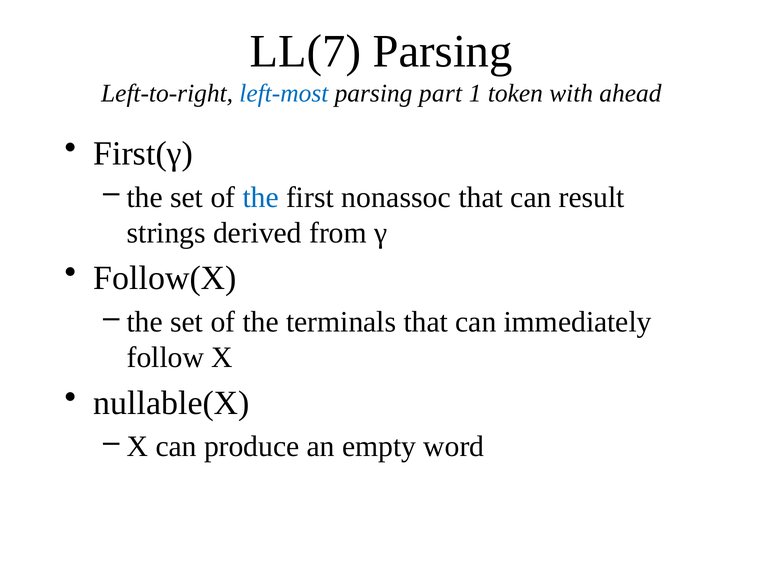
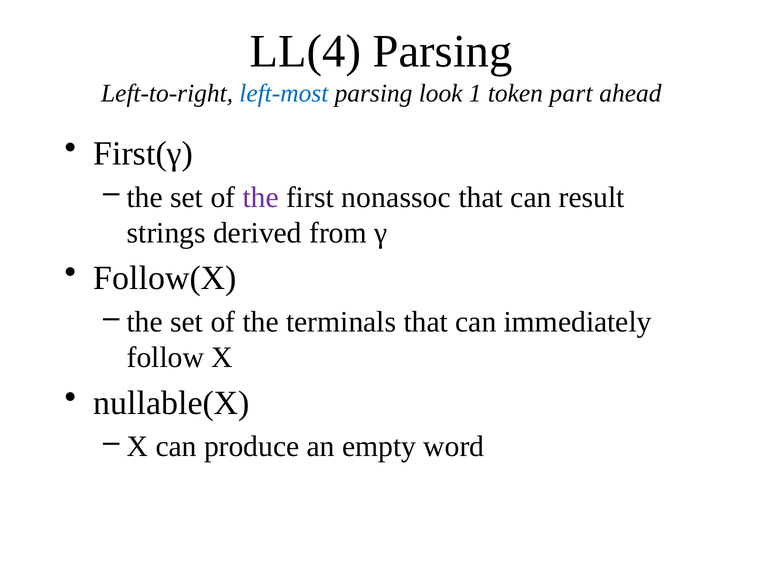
LL(7: LL(7 -> LL(4 (306, 52)
part: part -> look (441, 93)
with: with -> part (571, 93)
the colour: blue -> purple (261, 198)
